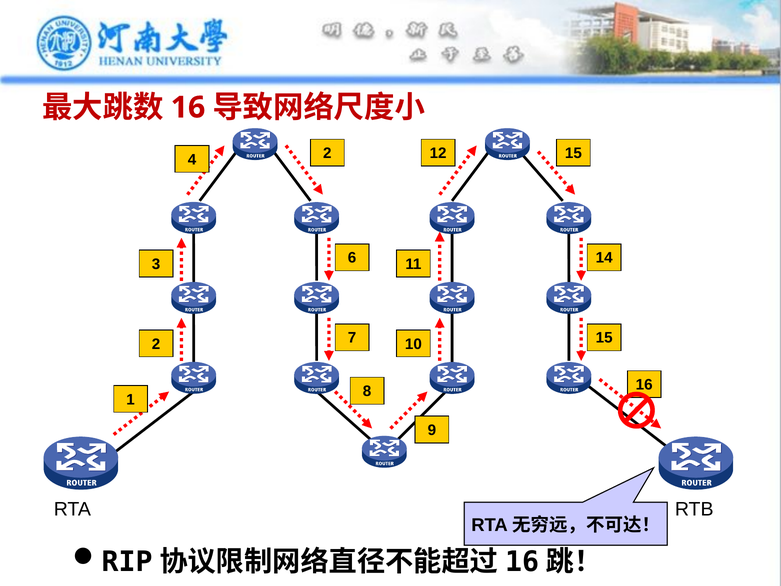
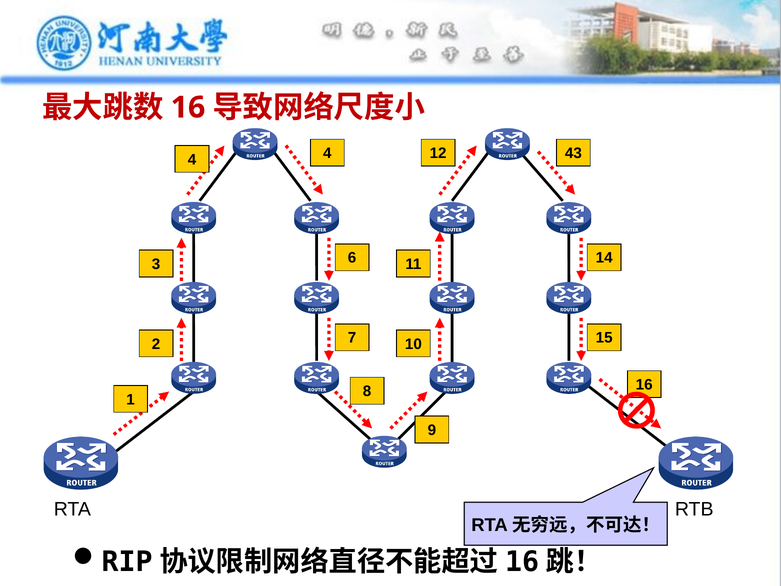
12 15: 15 -> 43 (573, 153)
4 2: 2 -> 4 (327, 153)
